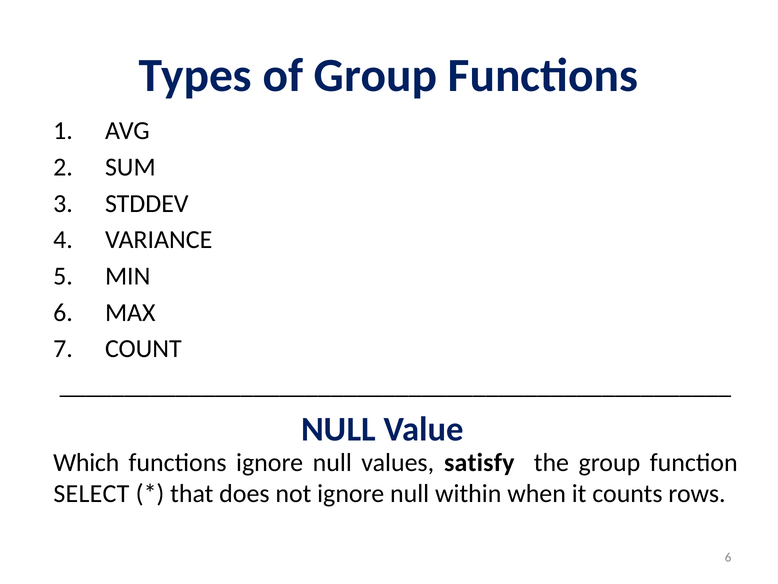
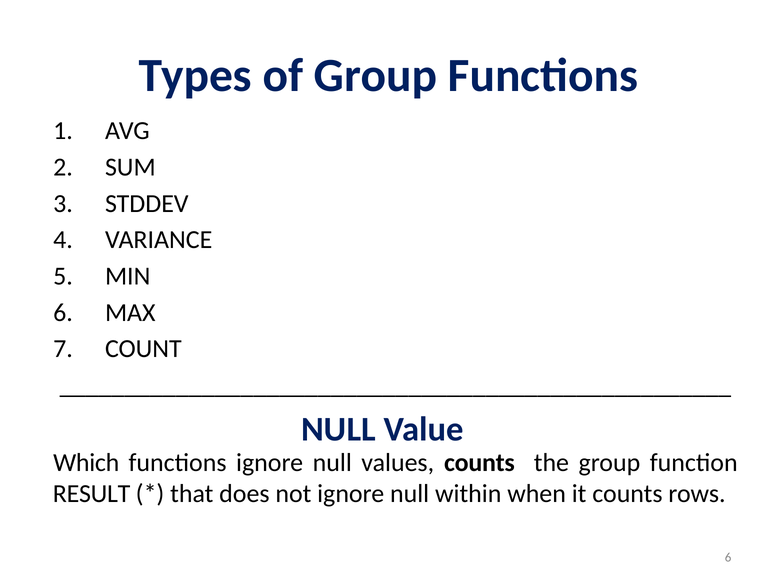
values satisfy: satisfy -> counts (479, 462)
SELECT: SELECT -> RESULT (92, 493)
